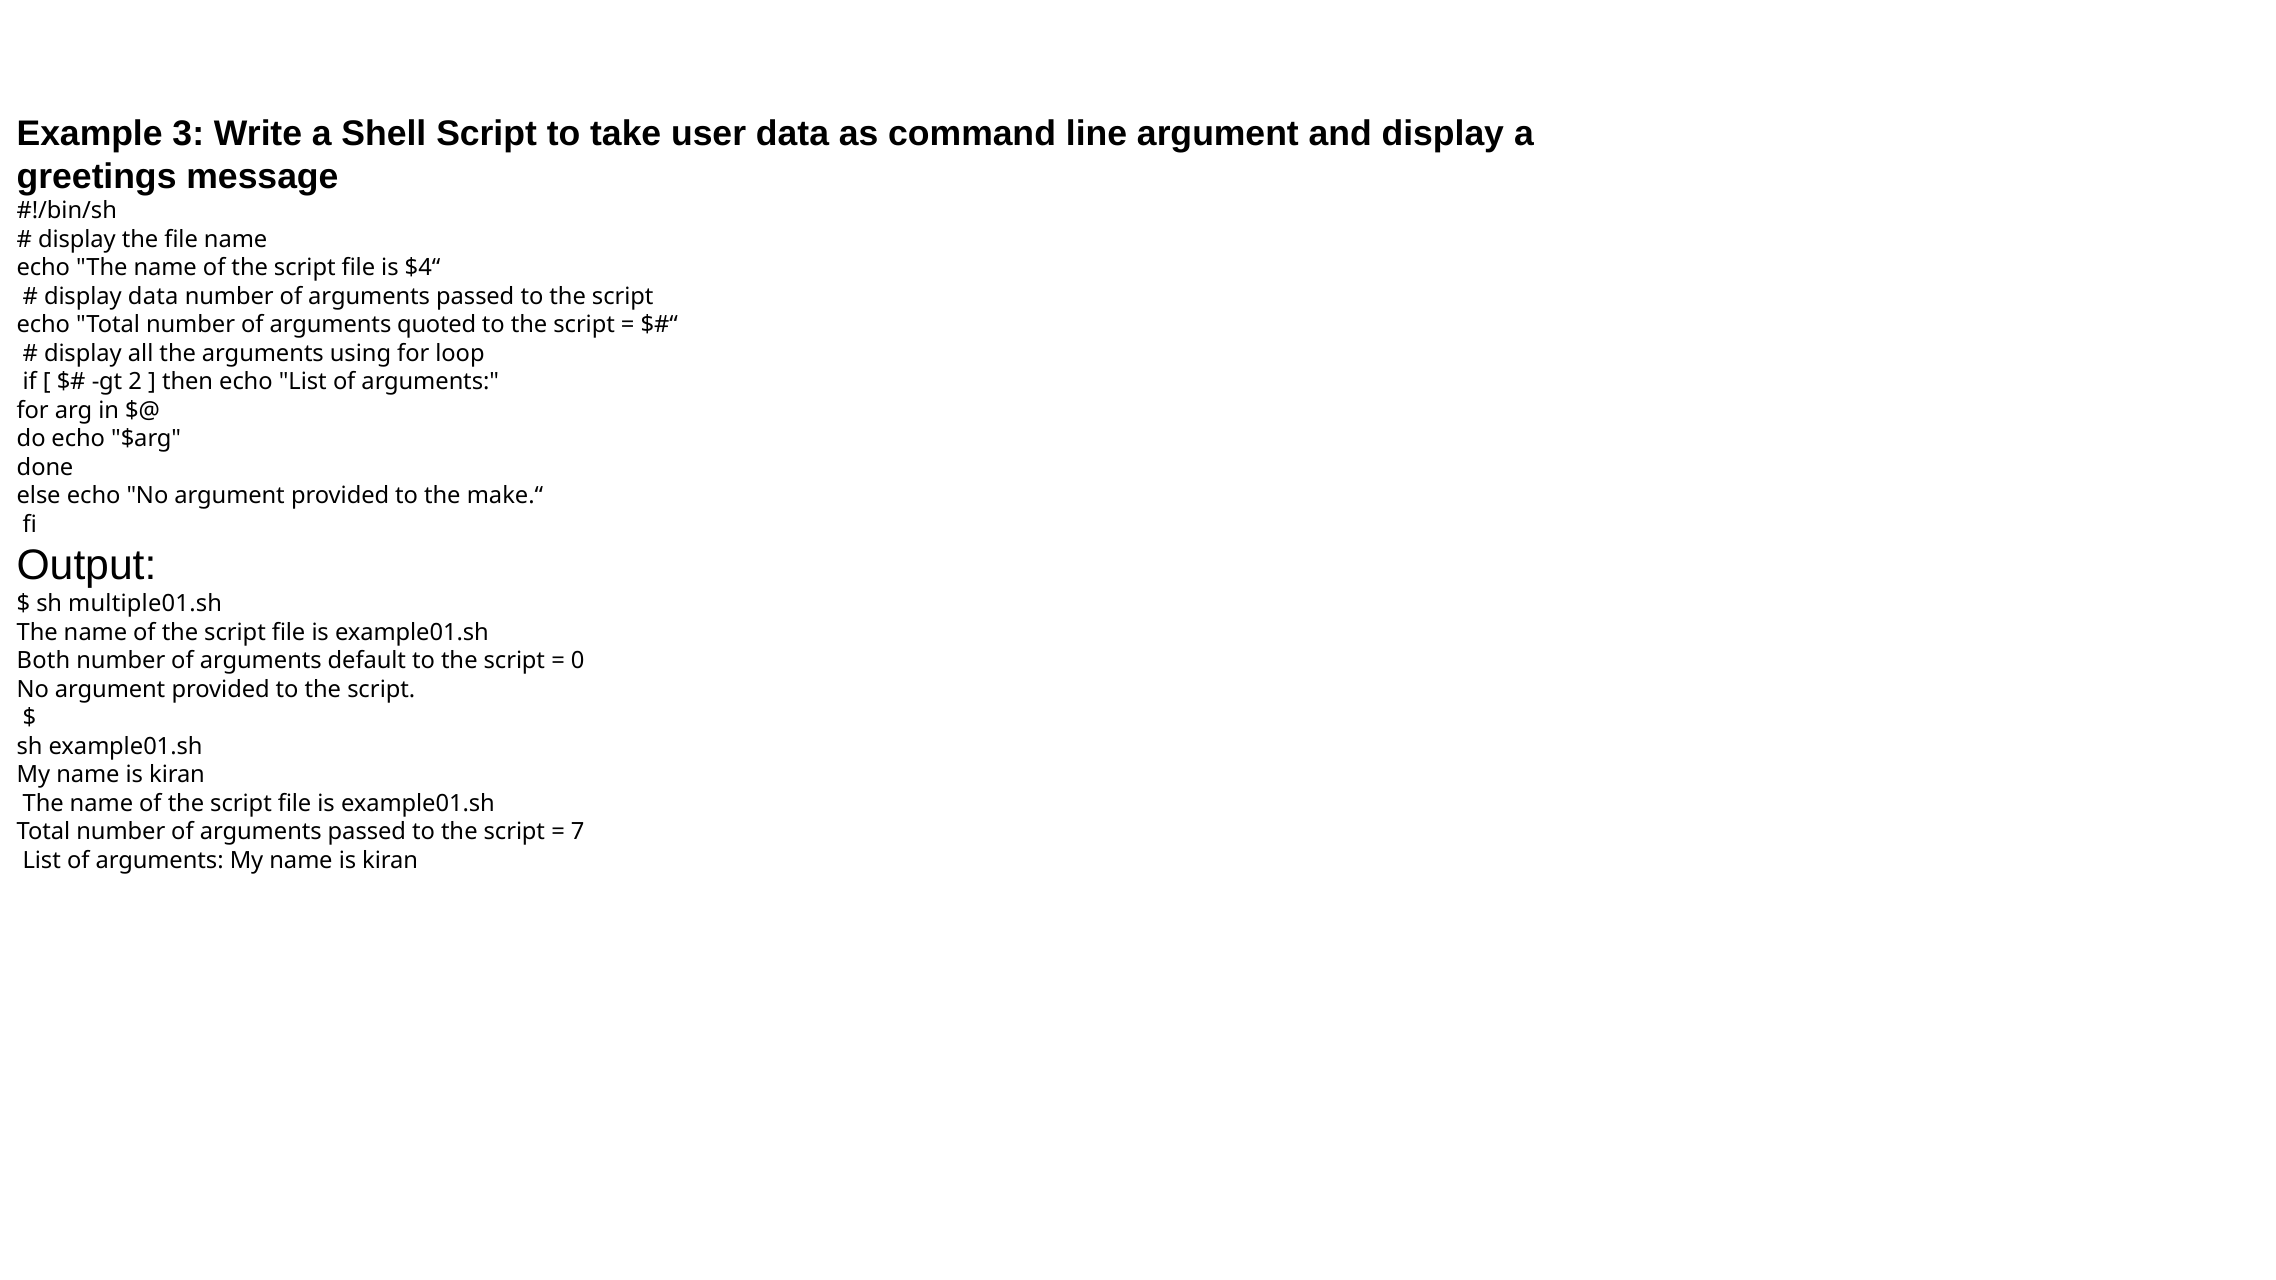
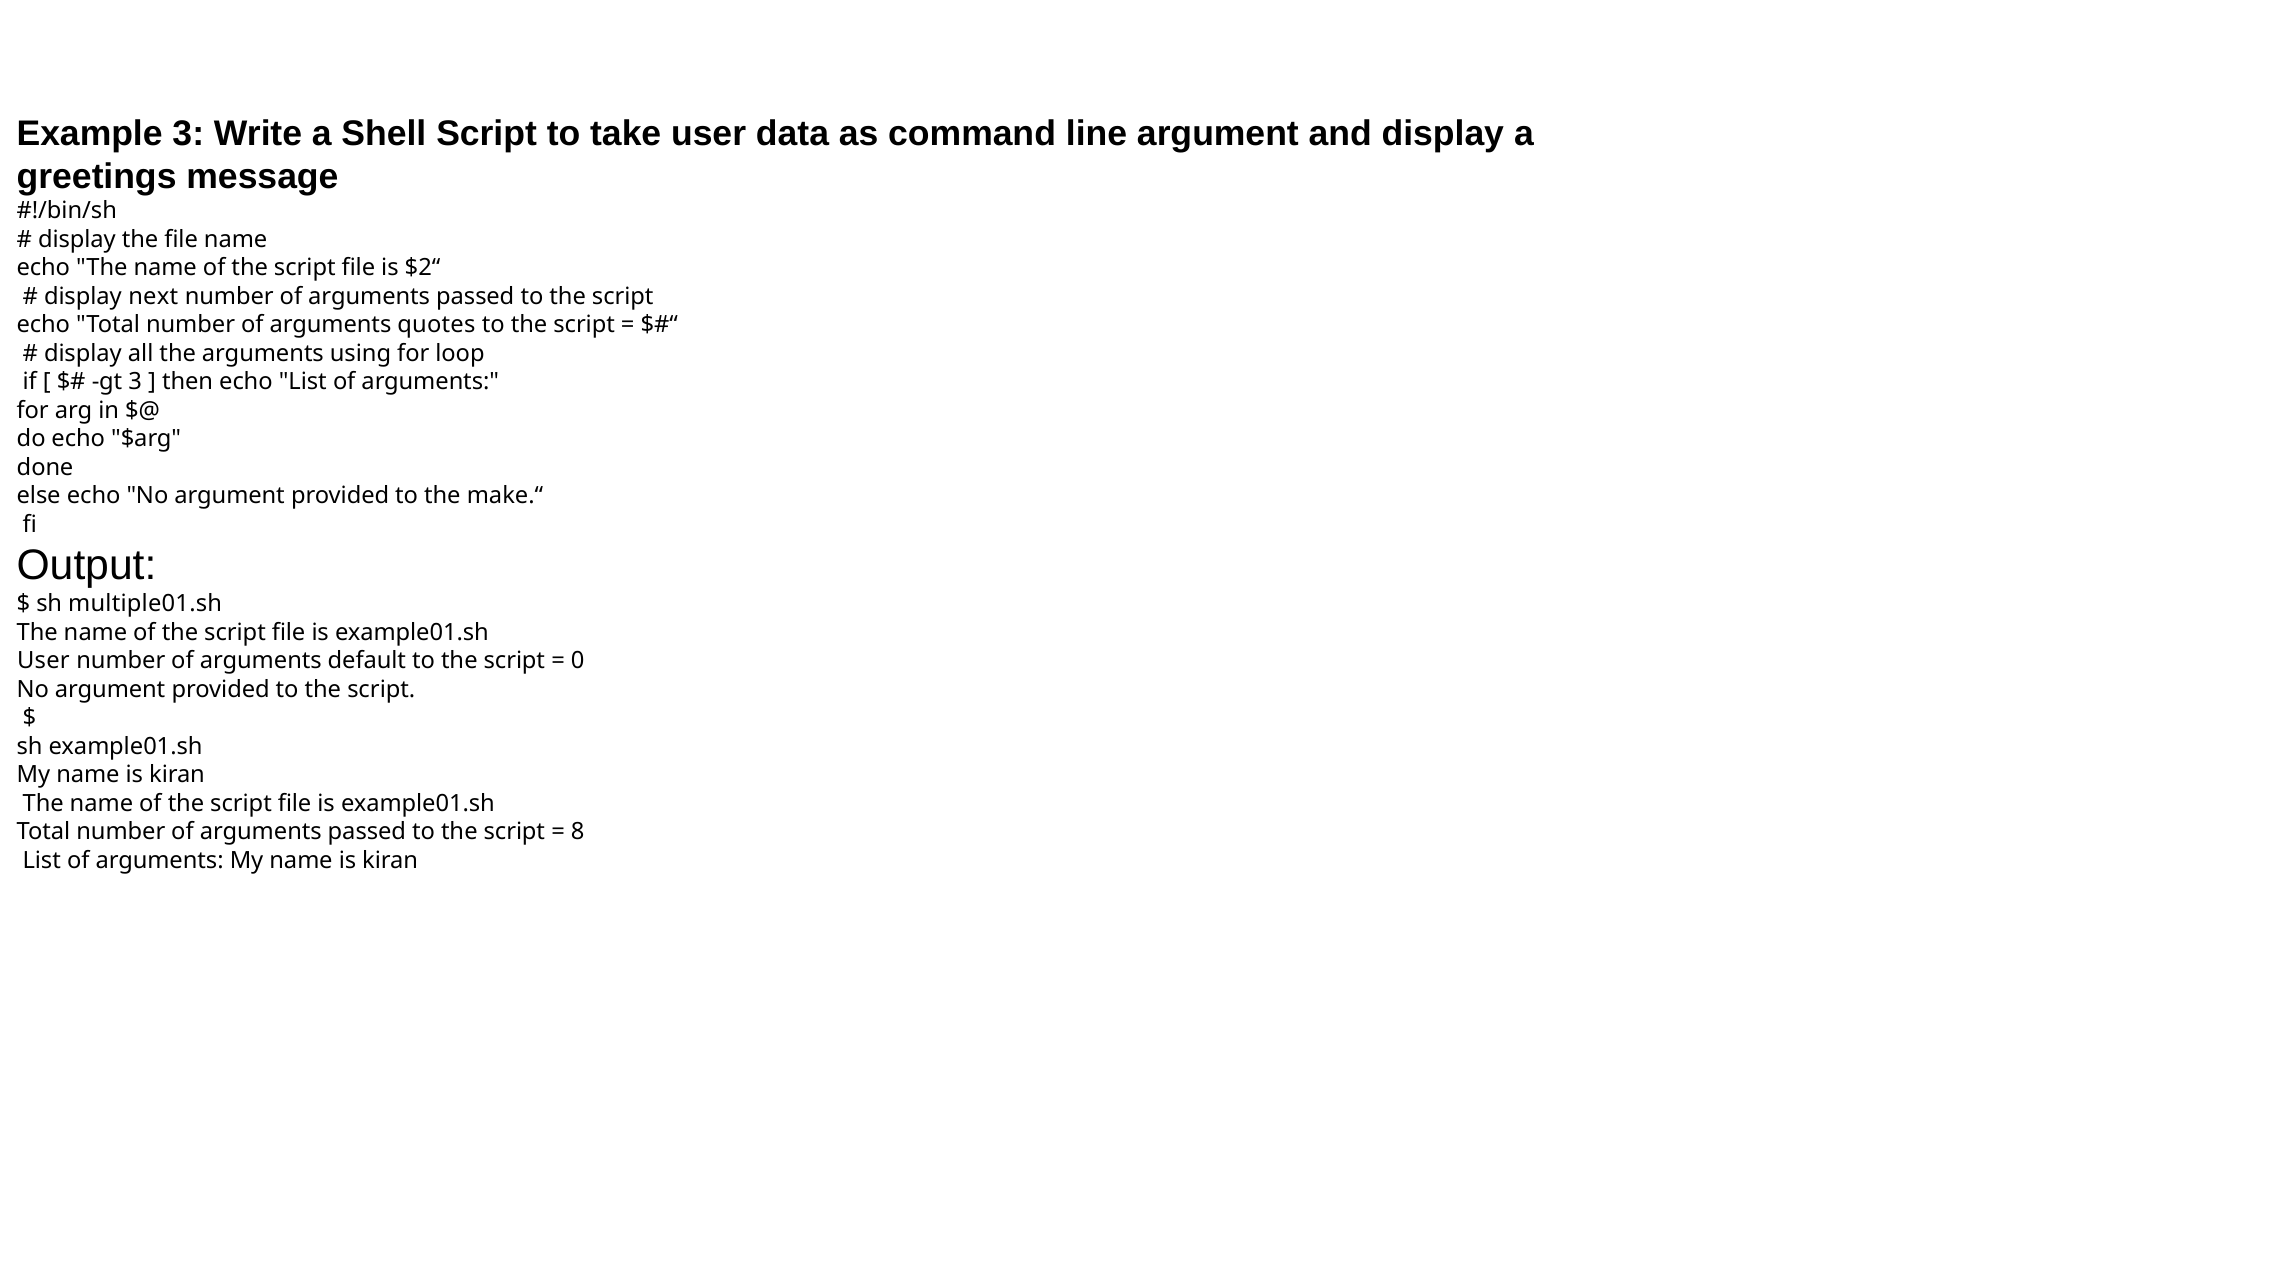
$4“: $4“ -> $2“ (423, 268)
display data: data -> next (153, 297)
quoted: quoted -> quotes (436, 325)
gt 2: 2 -> 3 (135, 382)
Both: Both -> User (43, 661)
7: 7 -> 8 (578, 832)
